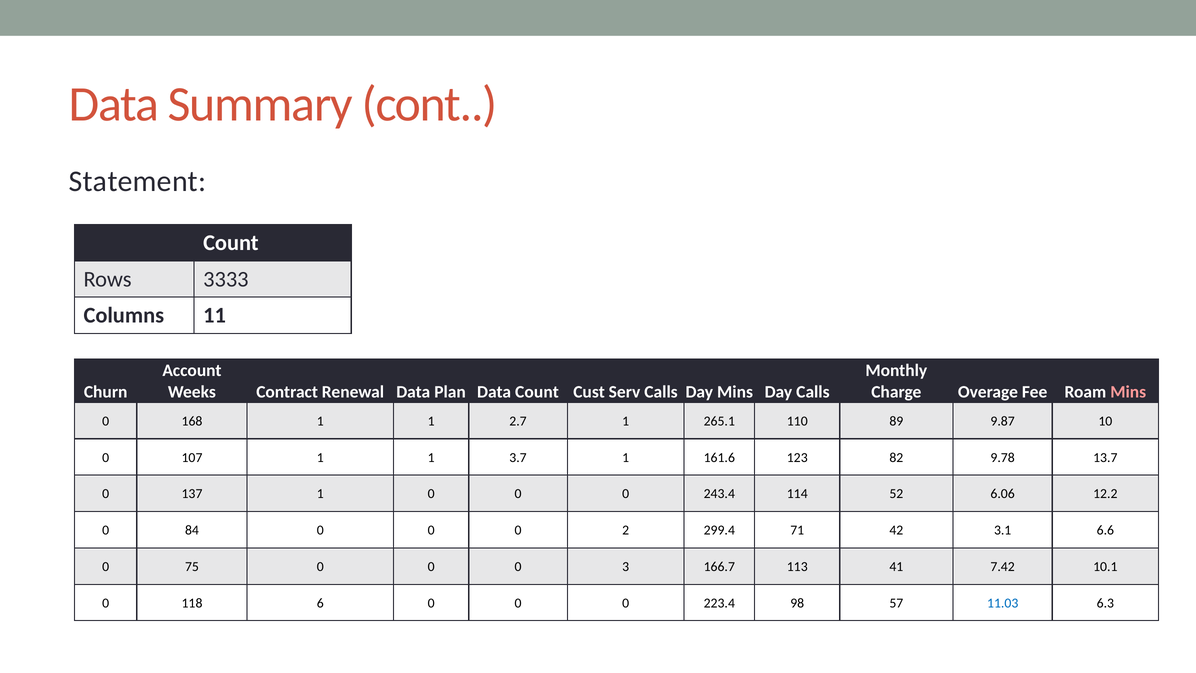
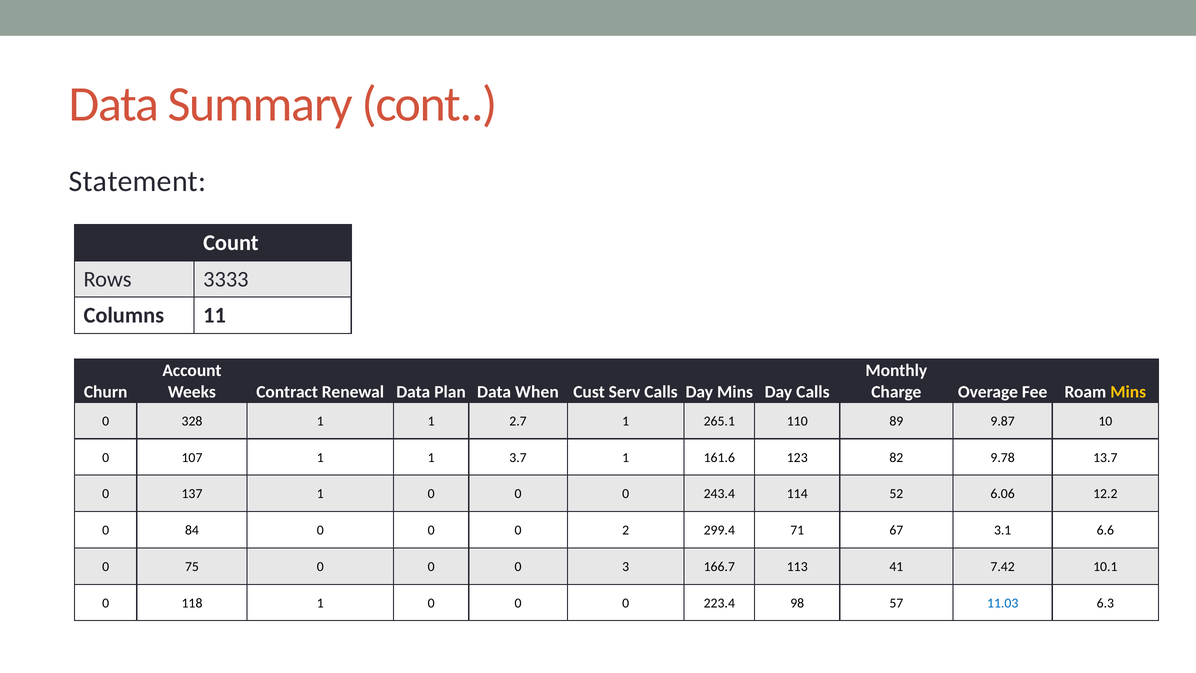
Data Count: Count -> When (537, 392)
Mins colour: pink -> yellow (1128, 392)
168: 168 -> 328 (192, 421)
42: 42 -> 67 (896, 530)
118 6: 6 -> 1 (320, 603)
